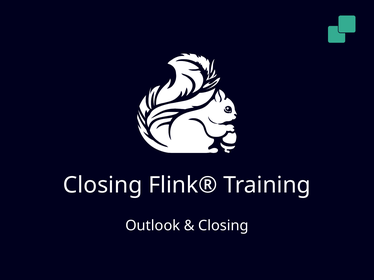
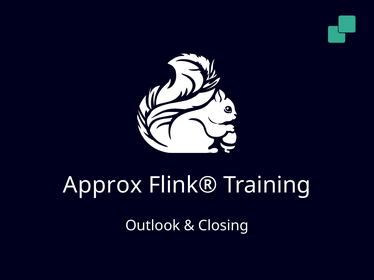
Closing: Closing -> Approx (103, 185)
